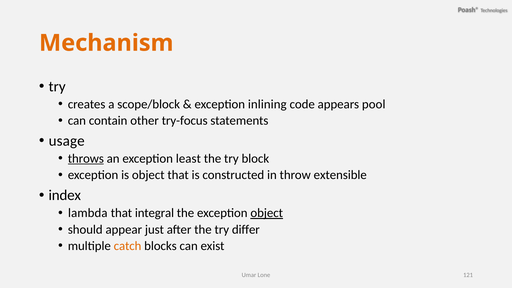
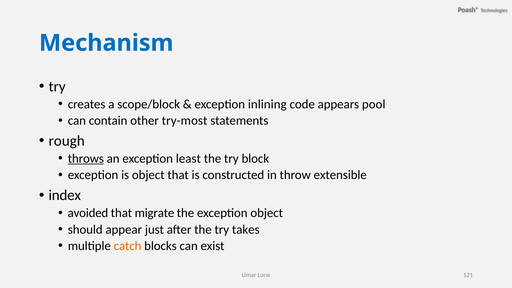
Mechanism colour: orange -> blue (106, 43)
try-focus: try-focus -> try-most (185, 121)
usage: usage -> rough (67, 141)
lambda: lambda -> avoided (88, 213)
integral: integral -> migrate (155, 213)
object underline: present -> none (267, 213)
differ: differ -> takes (246, 229)
